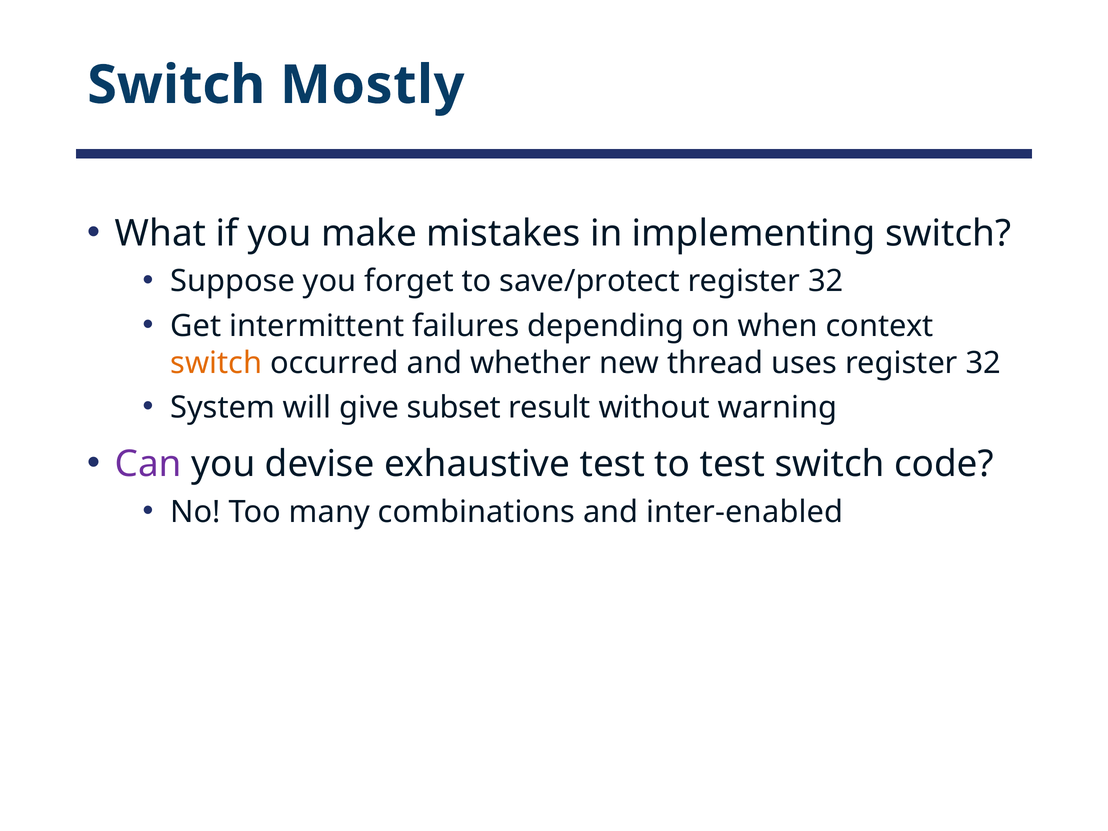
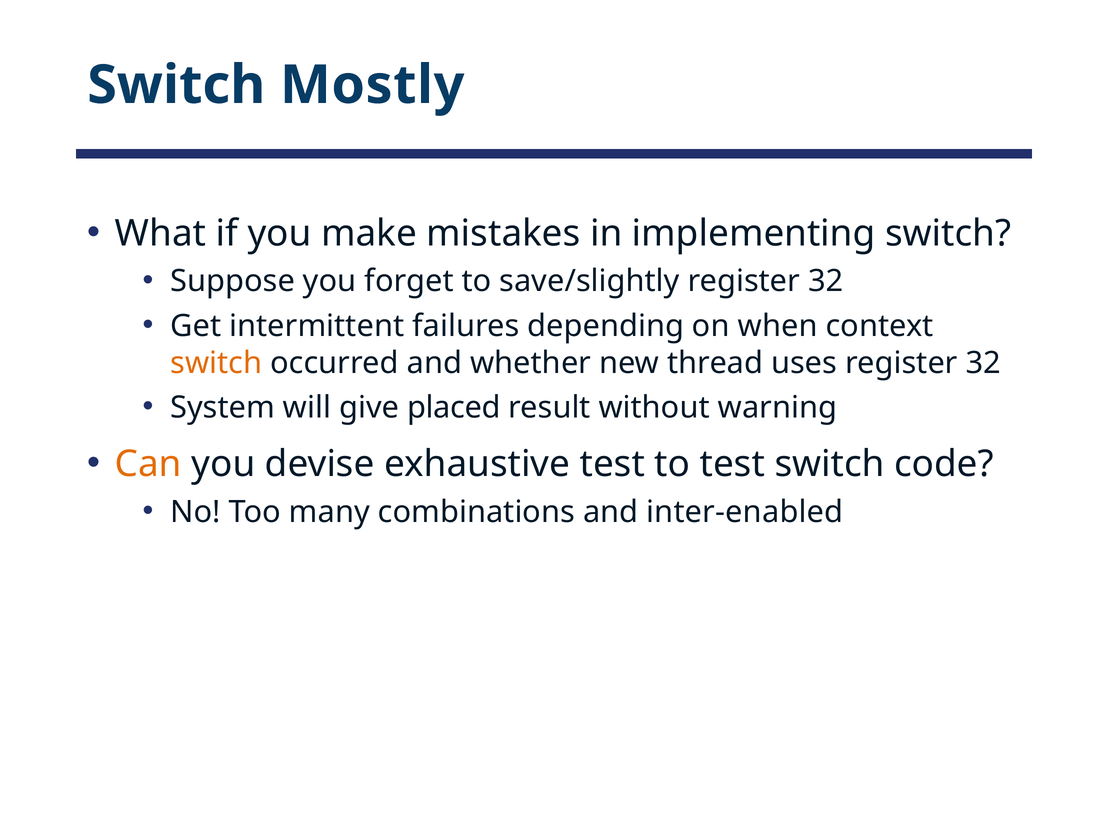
save/protect: save/protect -> save/slightly (590, 281)
subset: subset -> placed (454, 408)
Can colour: purple -> orange (148, 464)
